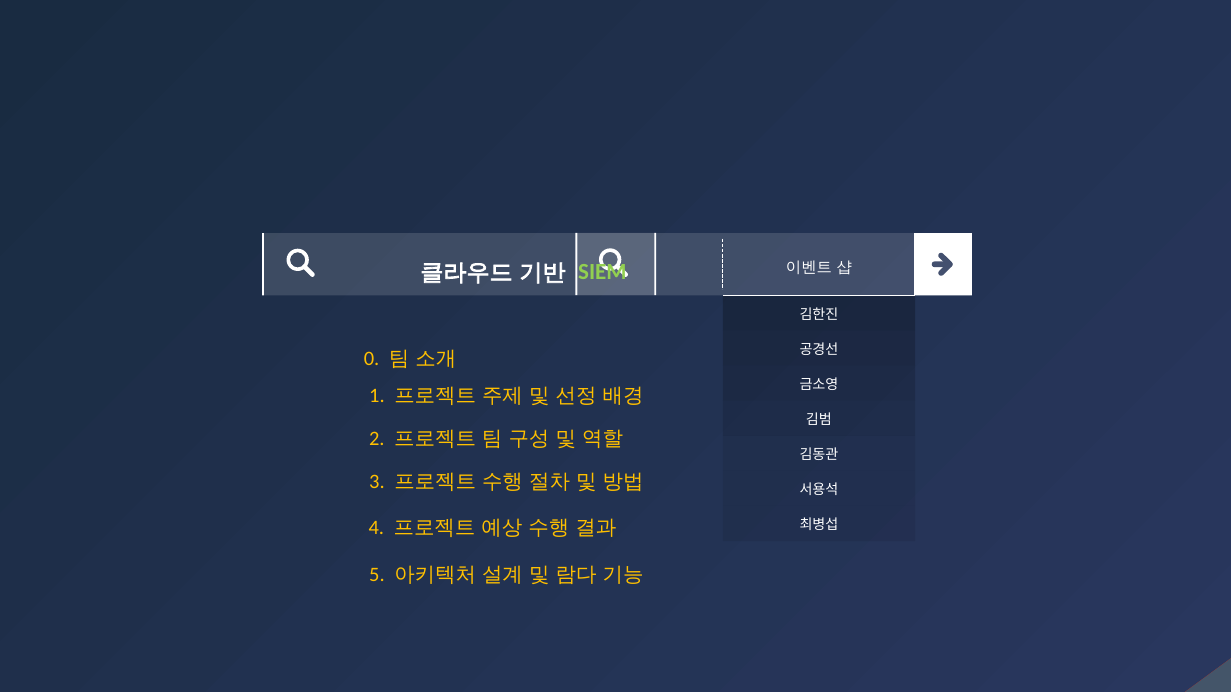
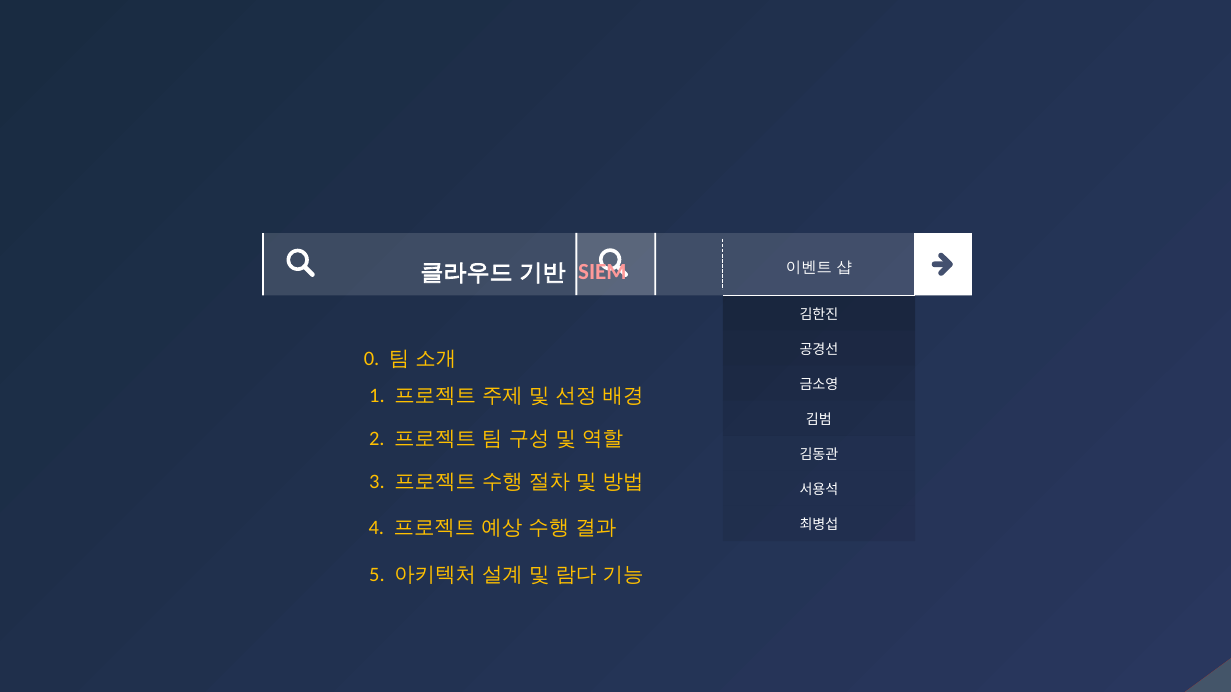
SIEM colour: light green -> pink (602, 273)
